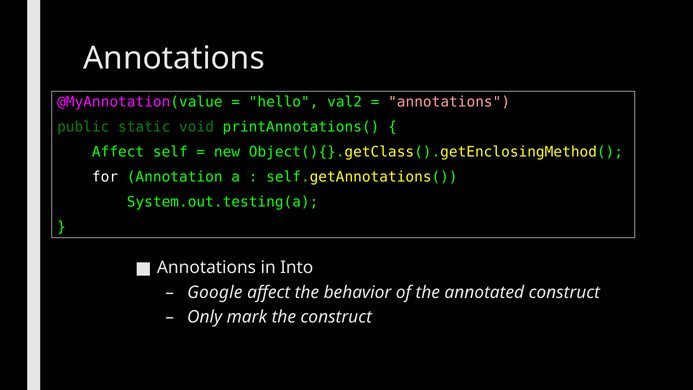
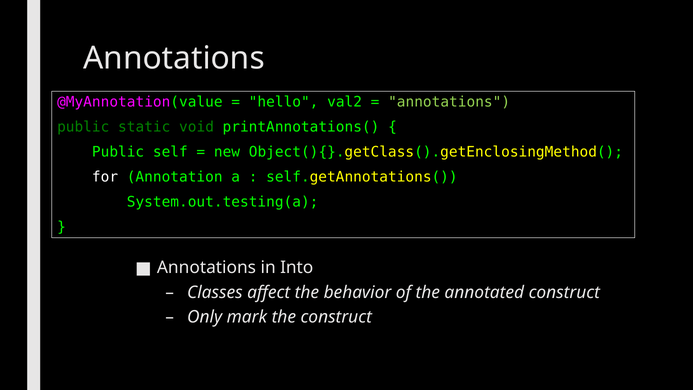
annotations colour: pink -> light green (449, 102)
Affect: Affect -> Public (118, 152)
Google: Google -> Classes (215, 292)
